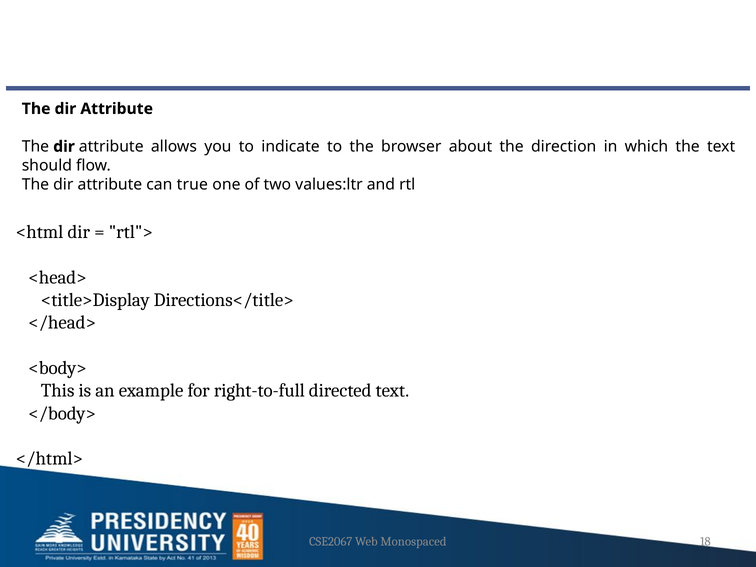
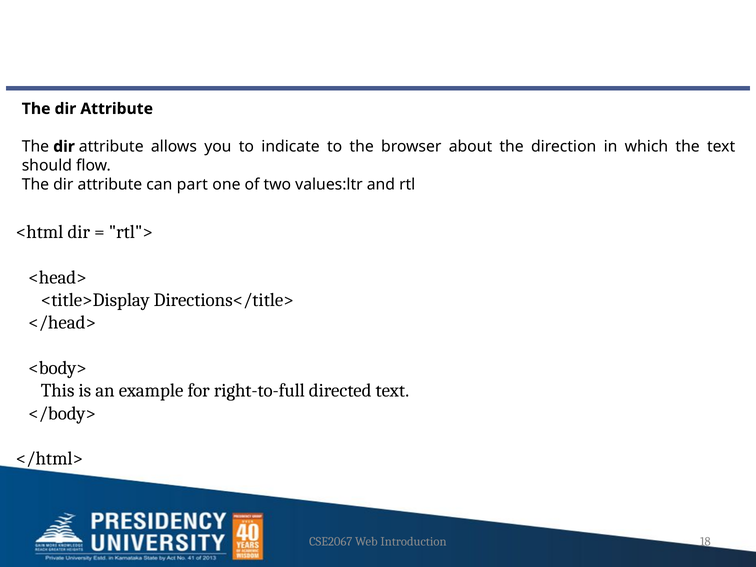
true: true -> part (192, 184)
Monospaced: Monospaced -> Introduction (414, 541)
